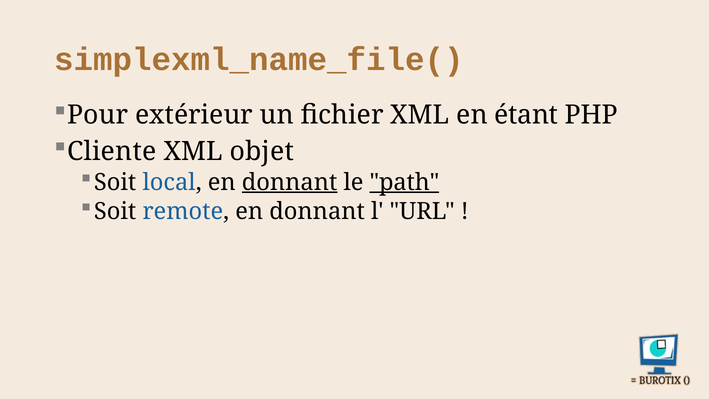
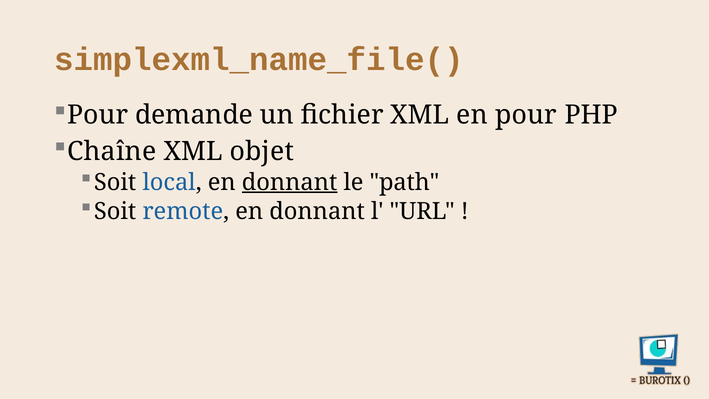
extérieur: extérieur -> demande (194, 115)
en étant: étant -> pour (526, 115)
Cliente: Cliente -> Chaîne (112, 151)
path underline: present -> none (404, 182)
